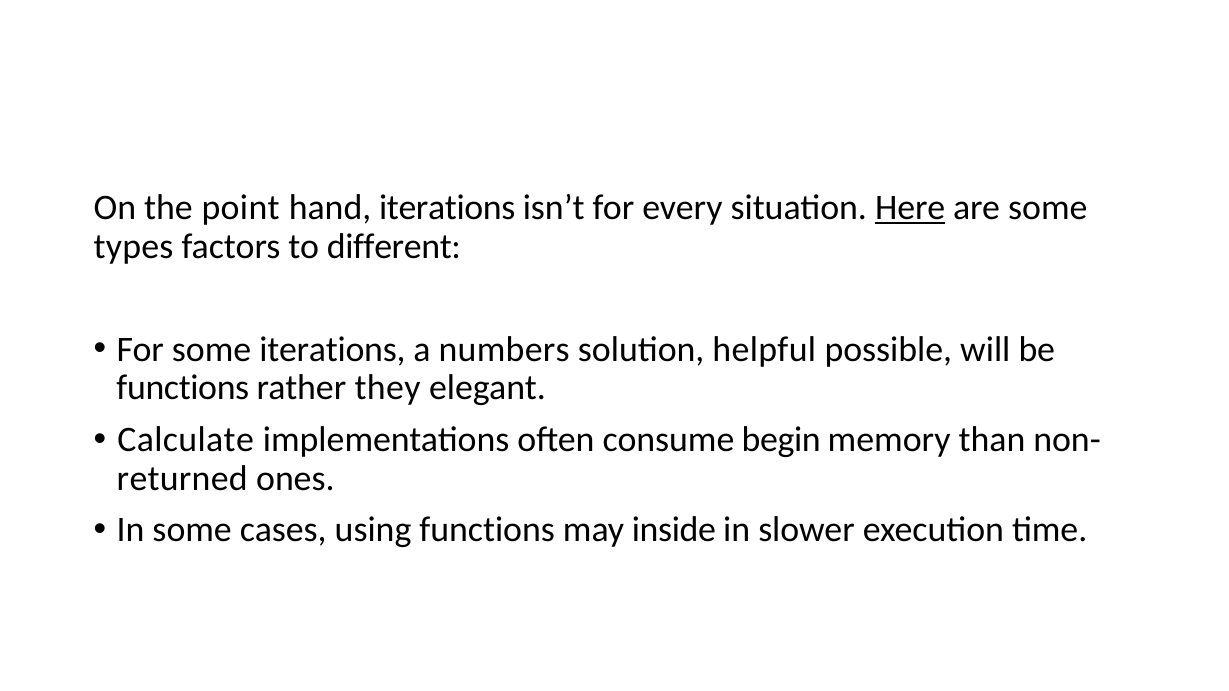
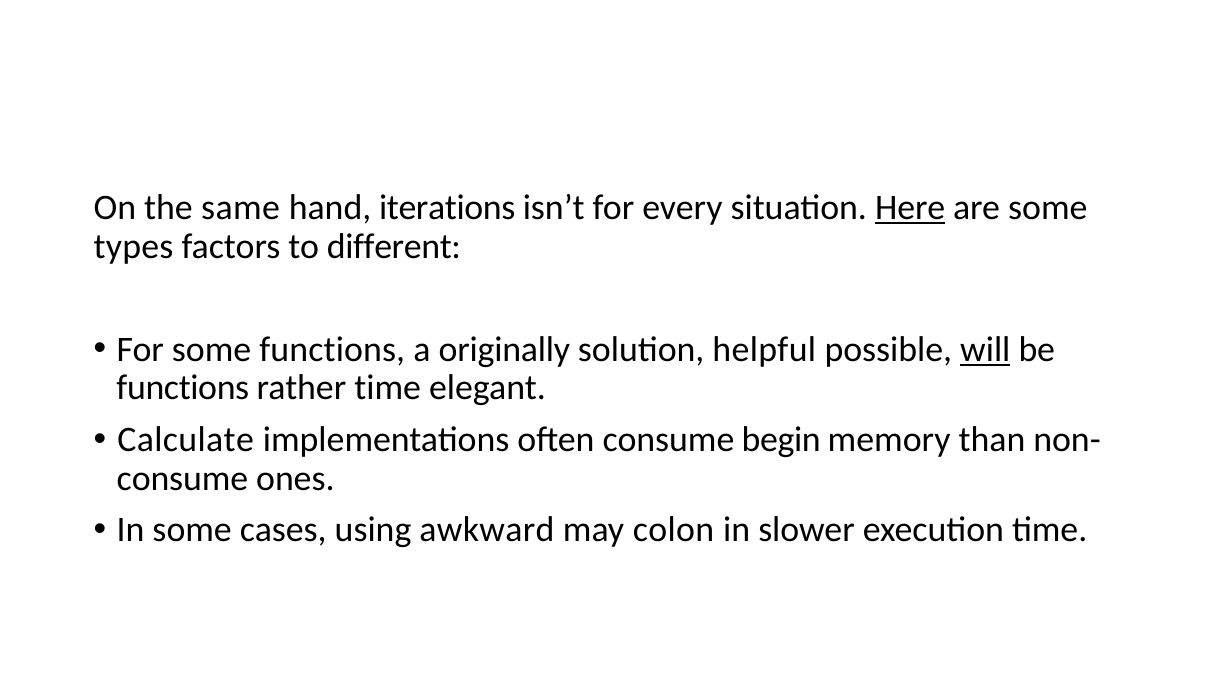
point: point -> same (241, 208)
some iterations: iterations -> functions (332, 350)
numbers: numbers -> originally (504, 350)
will underline: none -> present (985, 350)
rather they: they -> time (388, 388)
returned: returned -> consume (182, 479)
using functions: functions -> awkward (487, 530)
inside: inside -> colon (674, 530)
